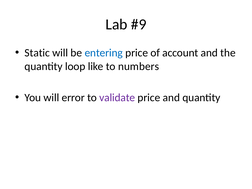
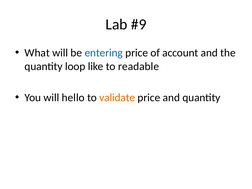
Static: Static -> What (37, 53)
numbers: numbers -> readable (139, 66)
error: error -> hello (73, 98)
validate colour: purple -> orange (117, 98)
